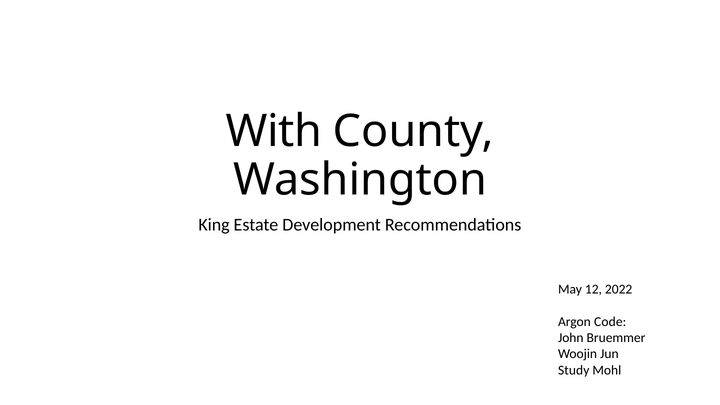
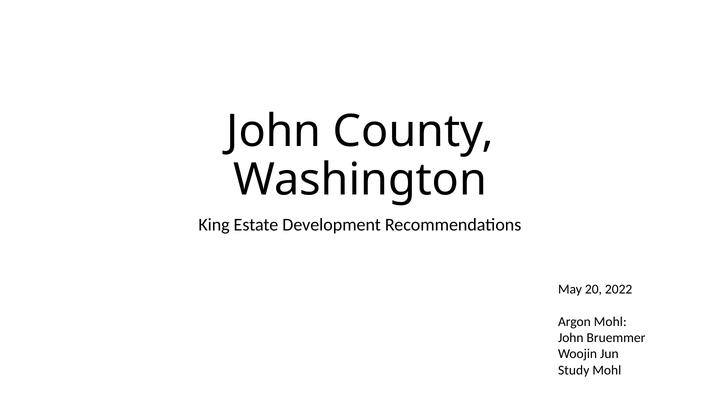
With: With -> John (274, 131)
12: 12 -> 20 (593, 289)
Argon Code: Code -> Mohl (610, 322)
